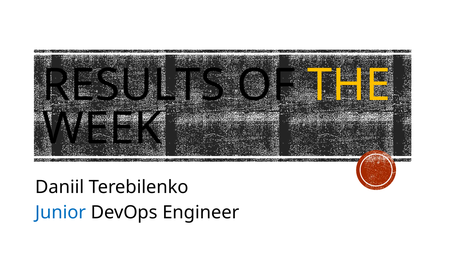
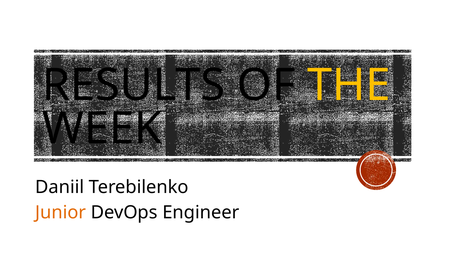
Junior colour: blue -> orange (61, 213)
